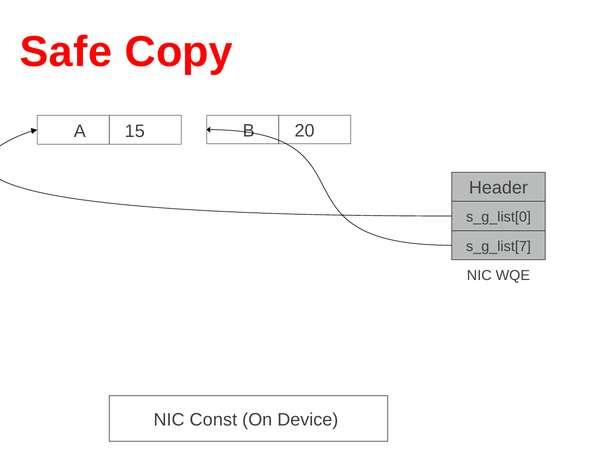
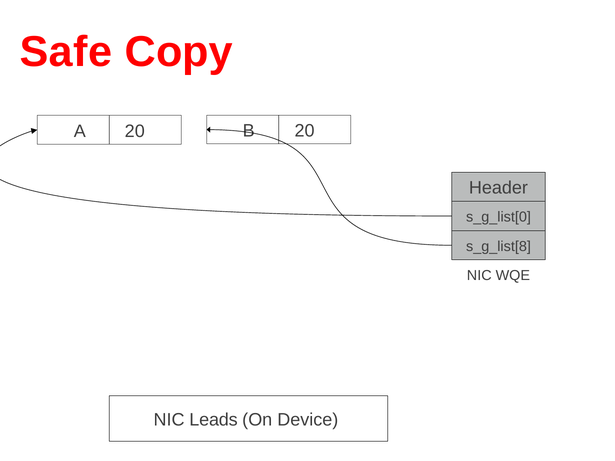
A 15: 15 -> 20 (135, 131)
s_g_list[7: s_g_list[7 -> s_g_list[8 (498, 246)
Const: Const -> Leads (214, 420)
